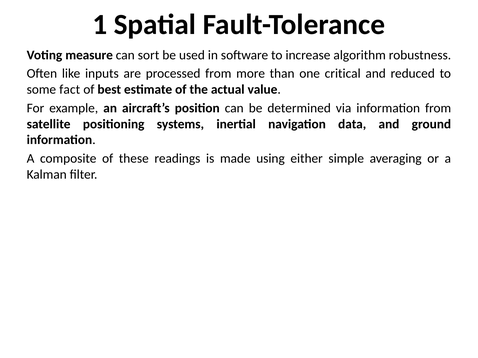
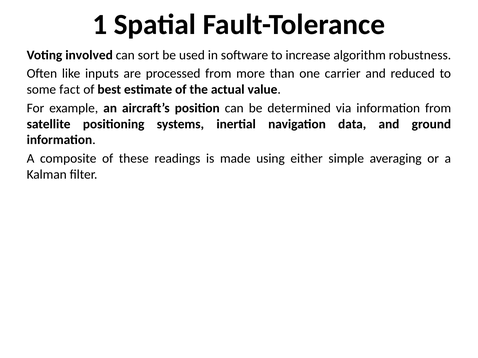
measure: measure -> involved (89, 55)
critical: critical -> carrier (343, 74)
